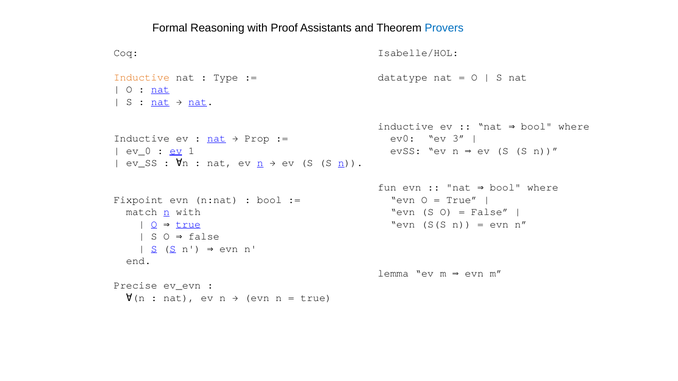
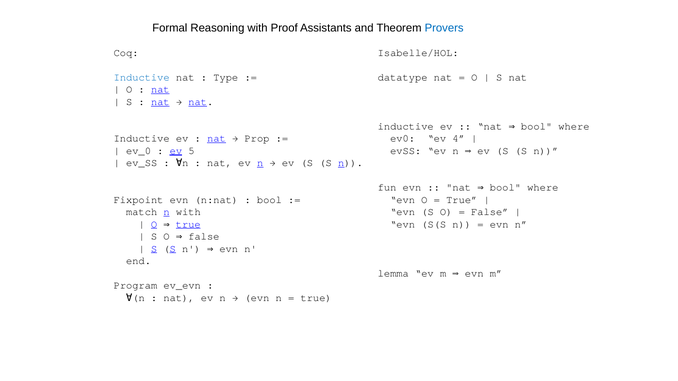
Inductive colour: orange -> blue (142, 77)
3: 3 -> 4 (459, 139)
1: 1 -> 5 (191, 151)
Precise: Precise -> Program (135, 286)
